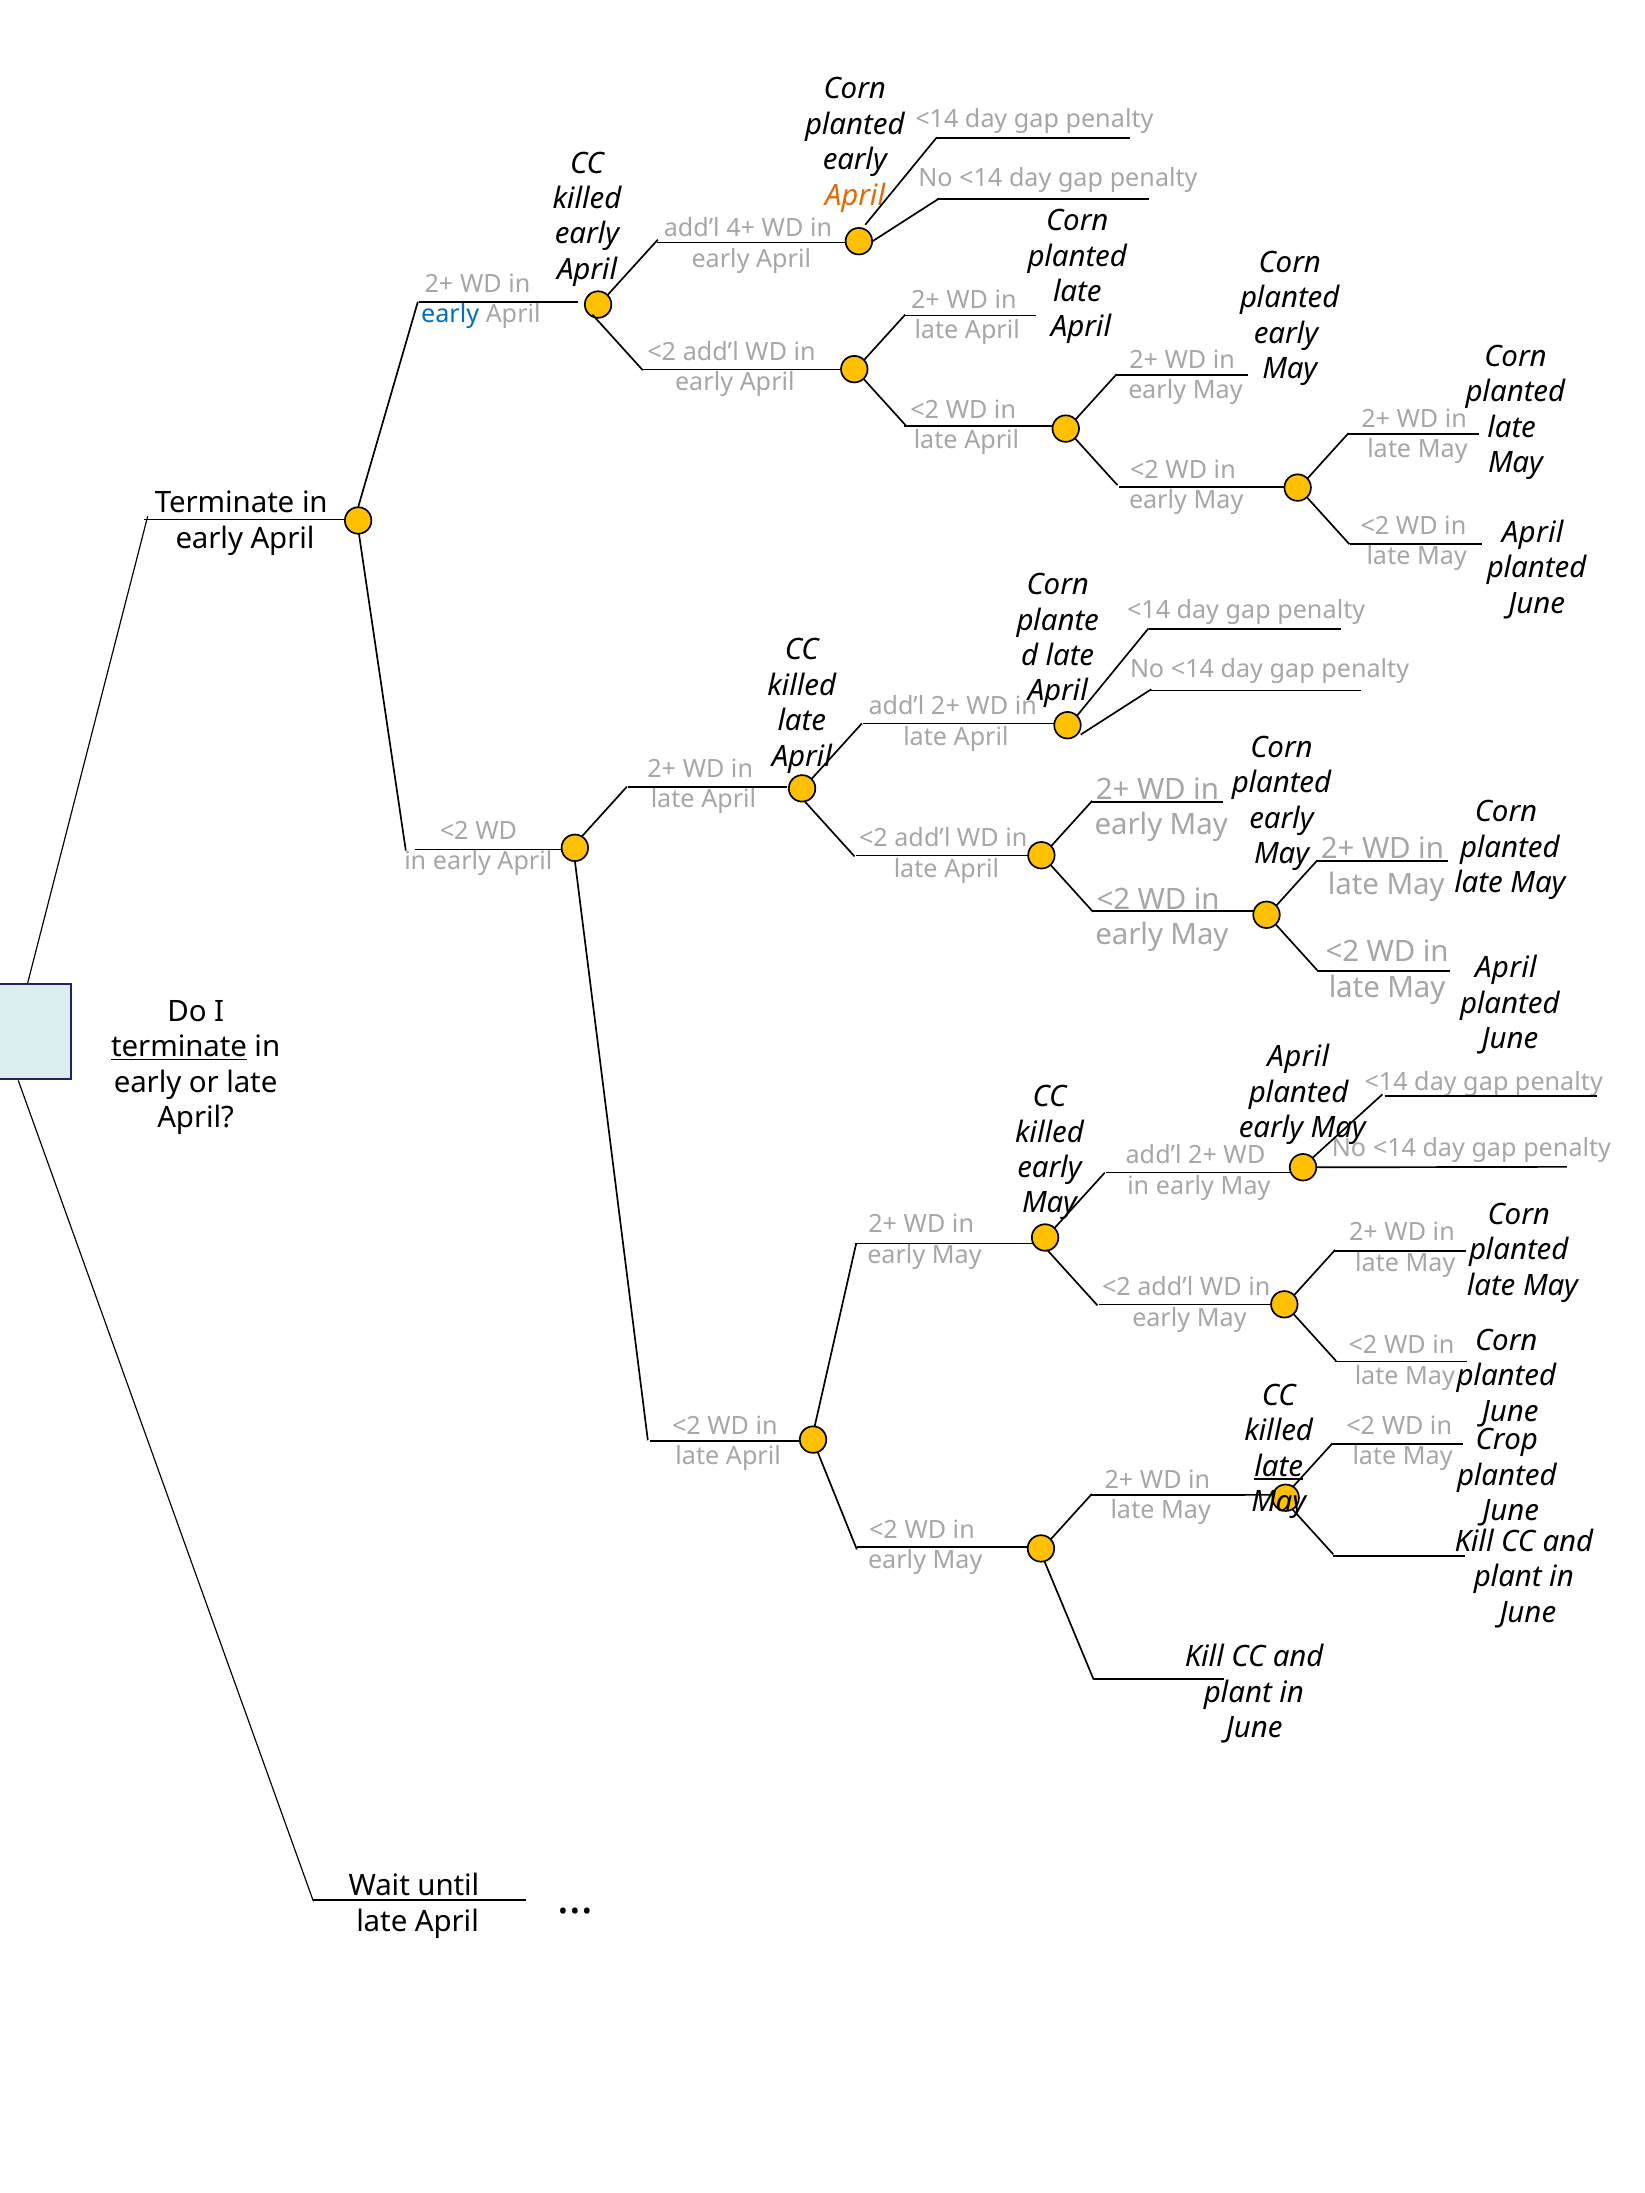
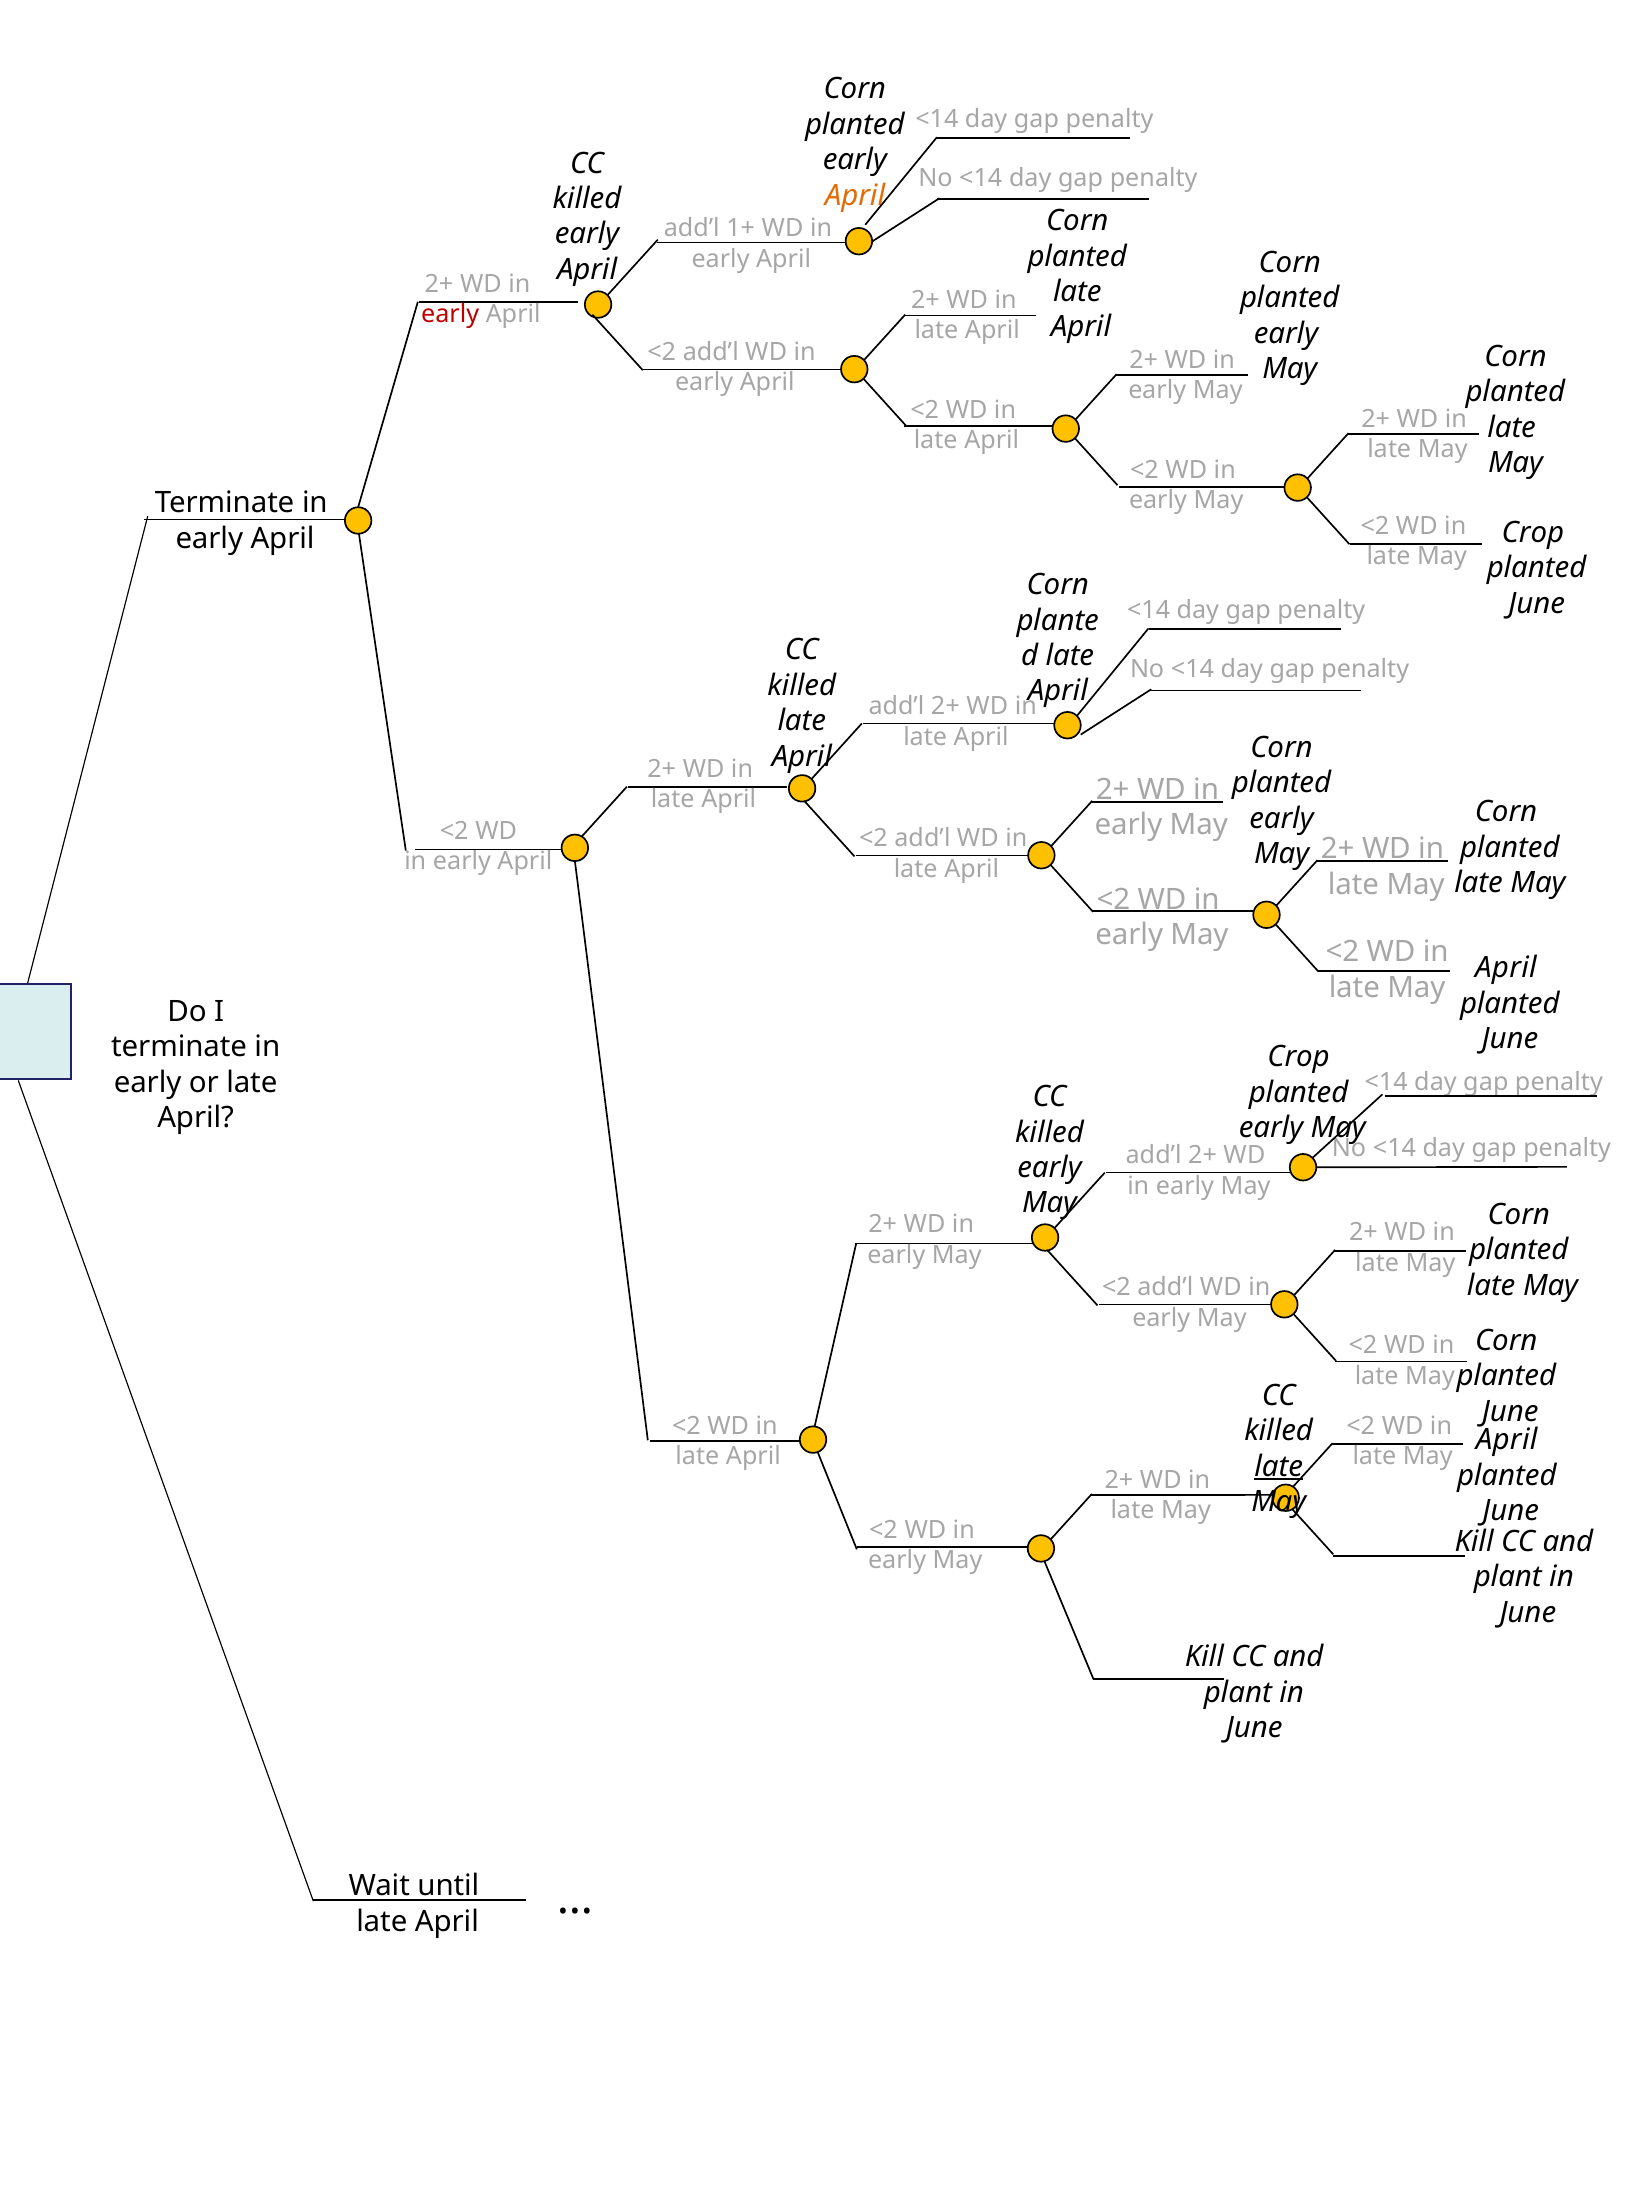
4+: 4+ -> 1+ (741, 229)
early colour: blue -> red (450, 314)
April: April -> Crop (1533, 533)
terminate underline: present -> none (179, 1047)
April: April -> Crop (1299, 1057)
Crop: Crop -> April (1507, 1440)
